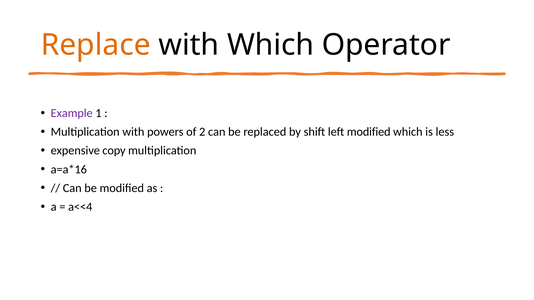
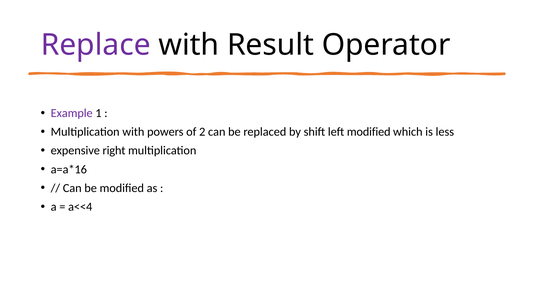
Replace colour: orange -> purple (96, 45)
with Which: Which -> Result (270, 45)
copy: copy -> right (114, 151)
